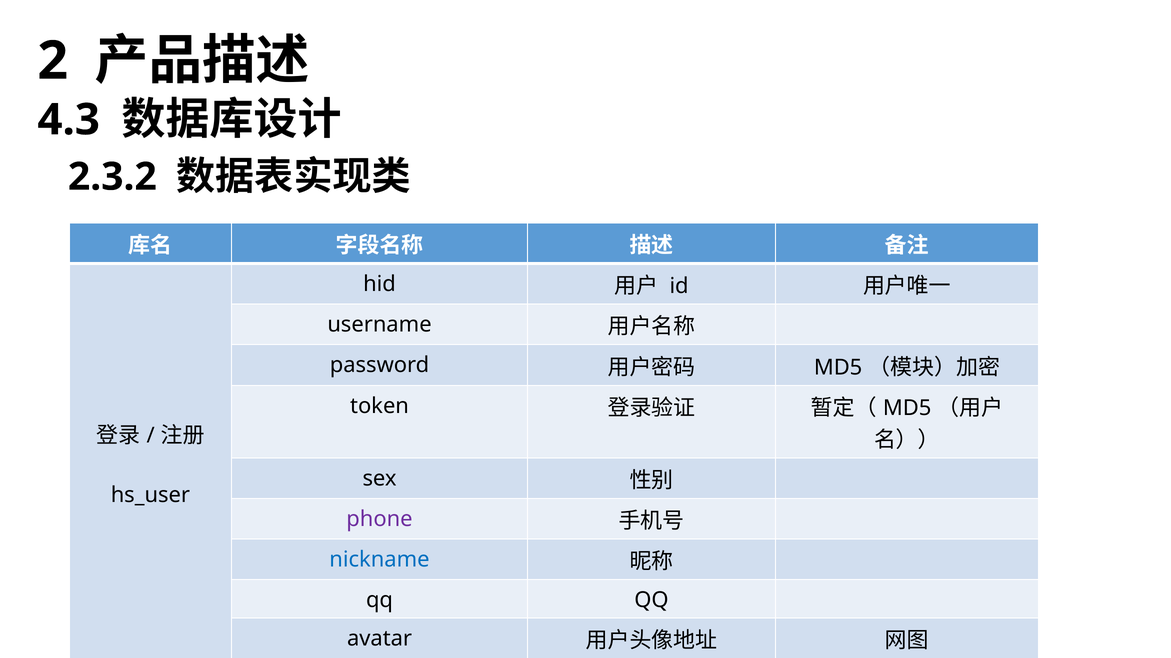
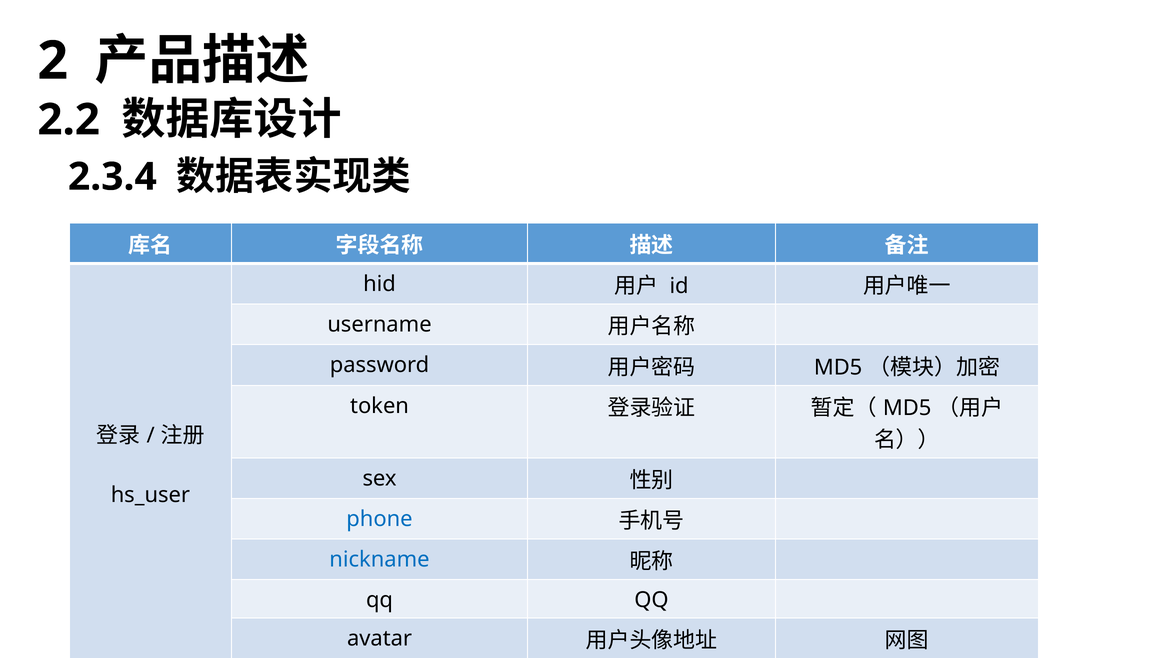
4.3: 4.3 -> 2.2 (69, 120)
2.3.2: 2.3.2 -> 2.3.4 (112, 177)
phone colour: purple -> blue (379, 519)
